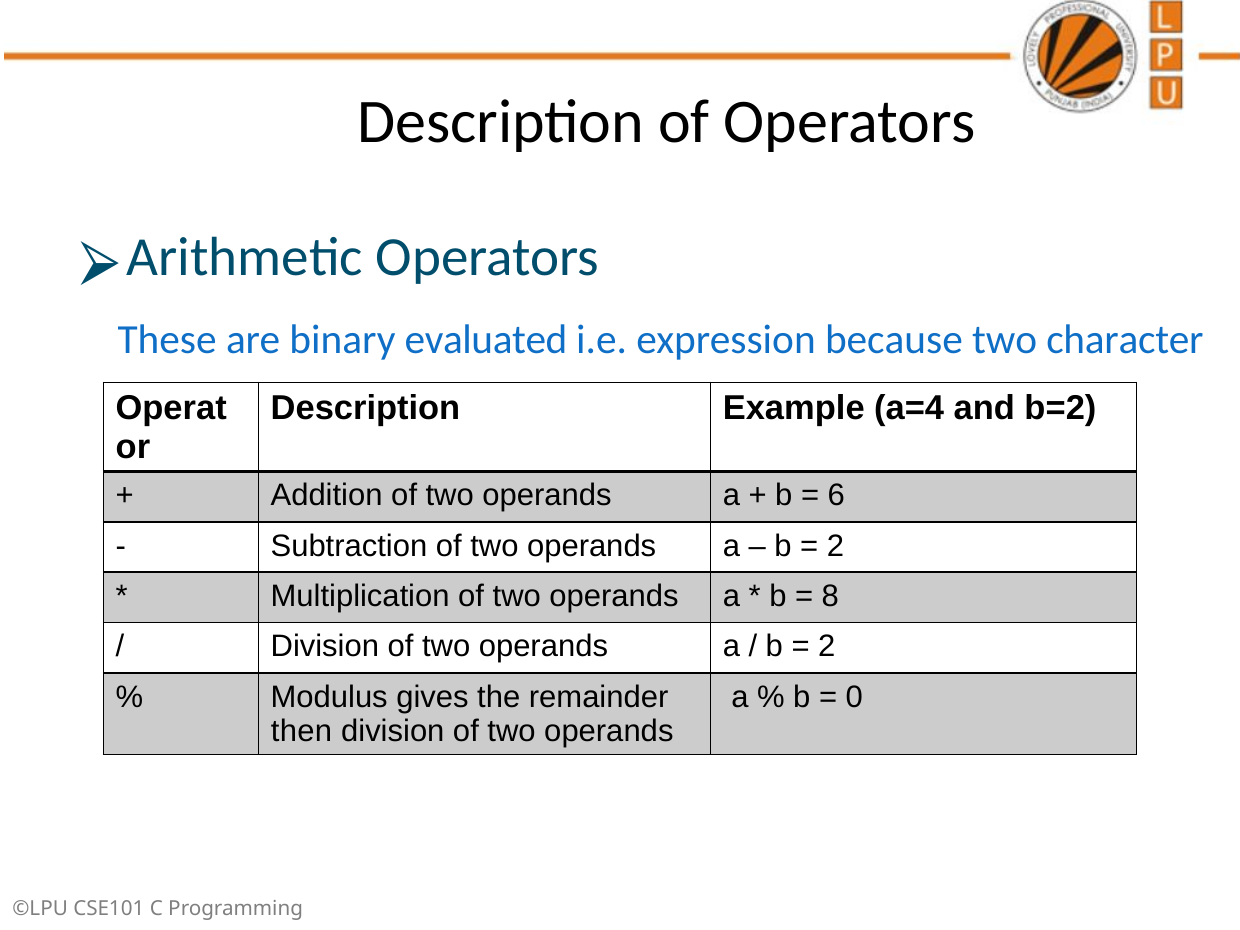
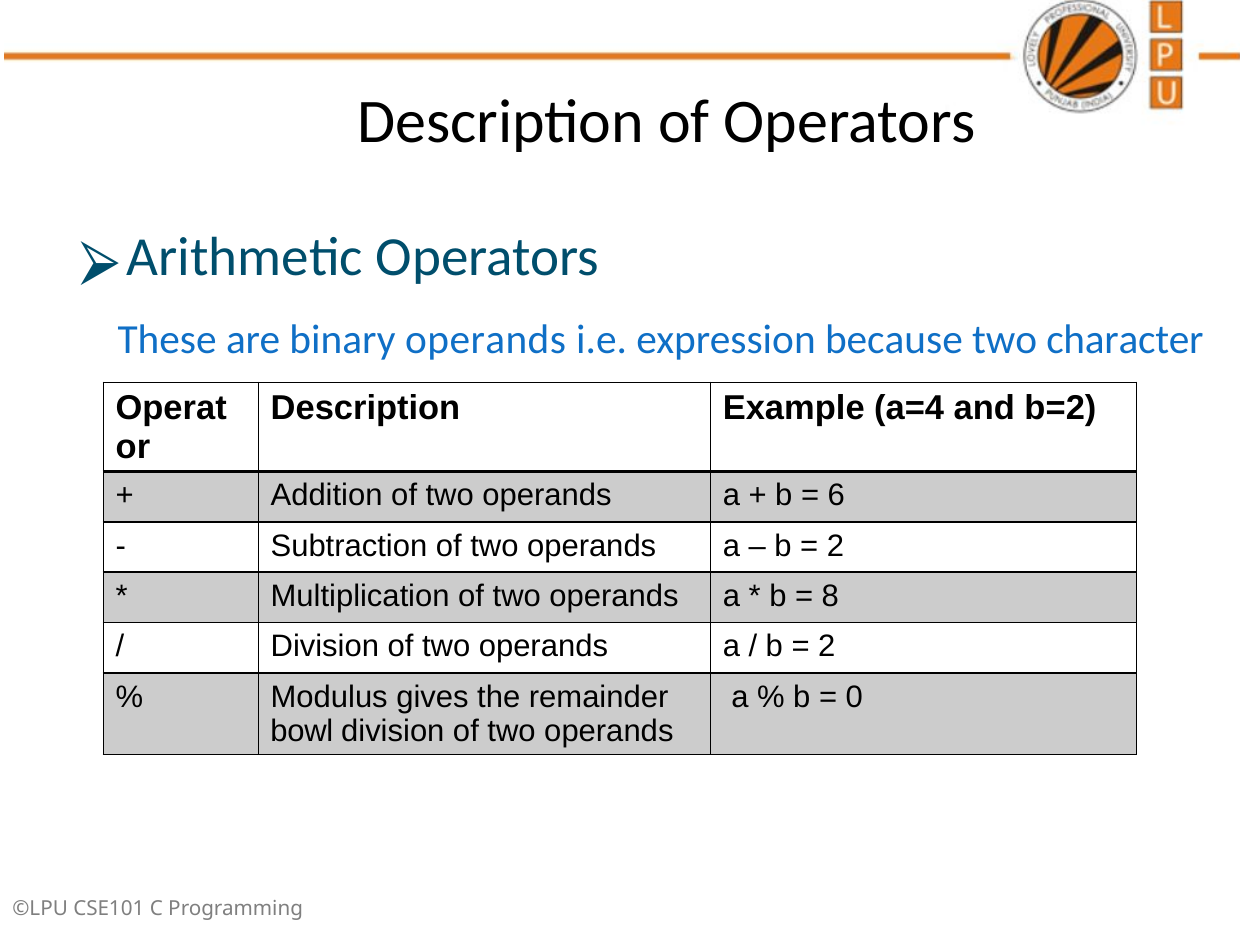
binary evaluated: evaluated -> operands (486, 339)
then: then -> bowl (302, 732)
